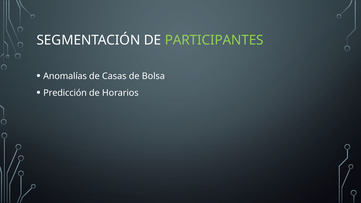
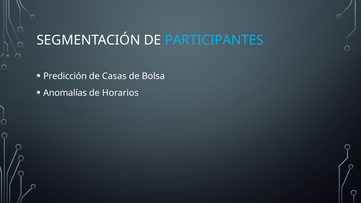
PARTICIPANTES colour: light green -> light blue (214, 40)
Anomalías: Anomalías -> Predicción (65, 76)
Predicción: Predicción -> Anomalías (65, 93)
